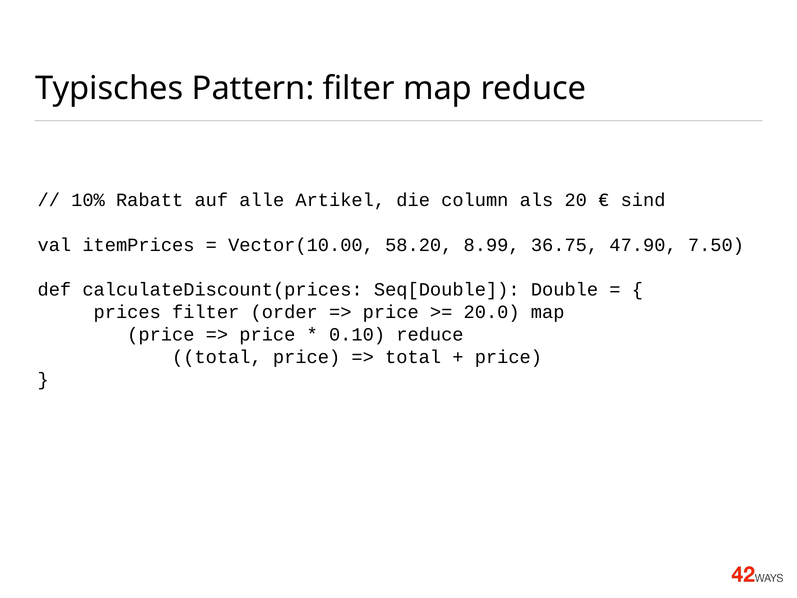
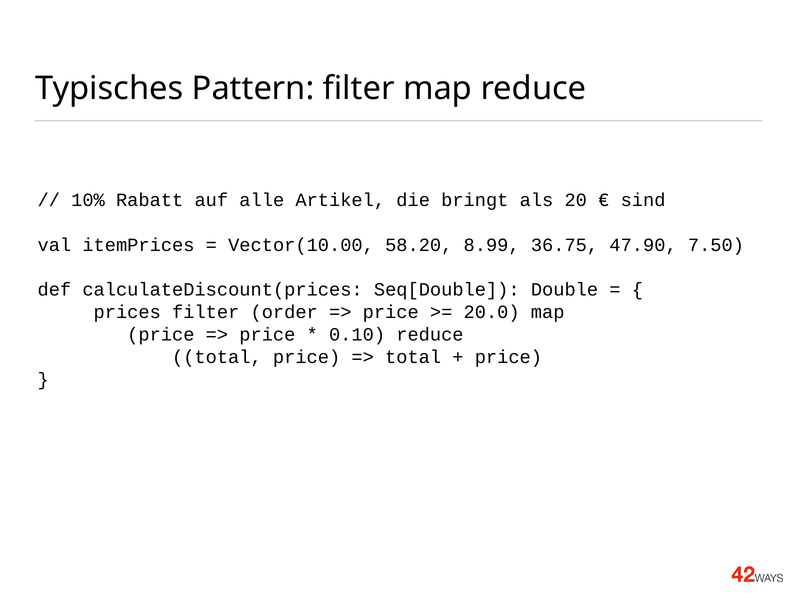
column: column -> bringt (475, 200)
